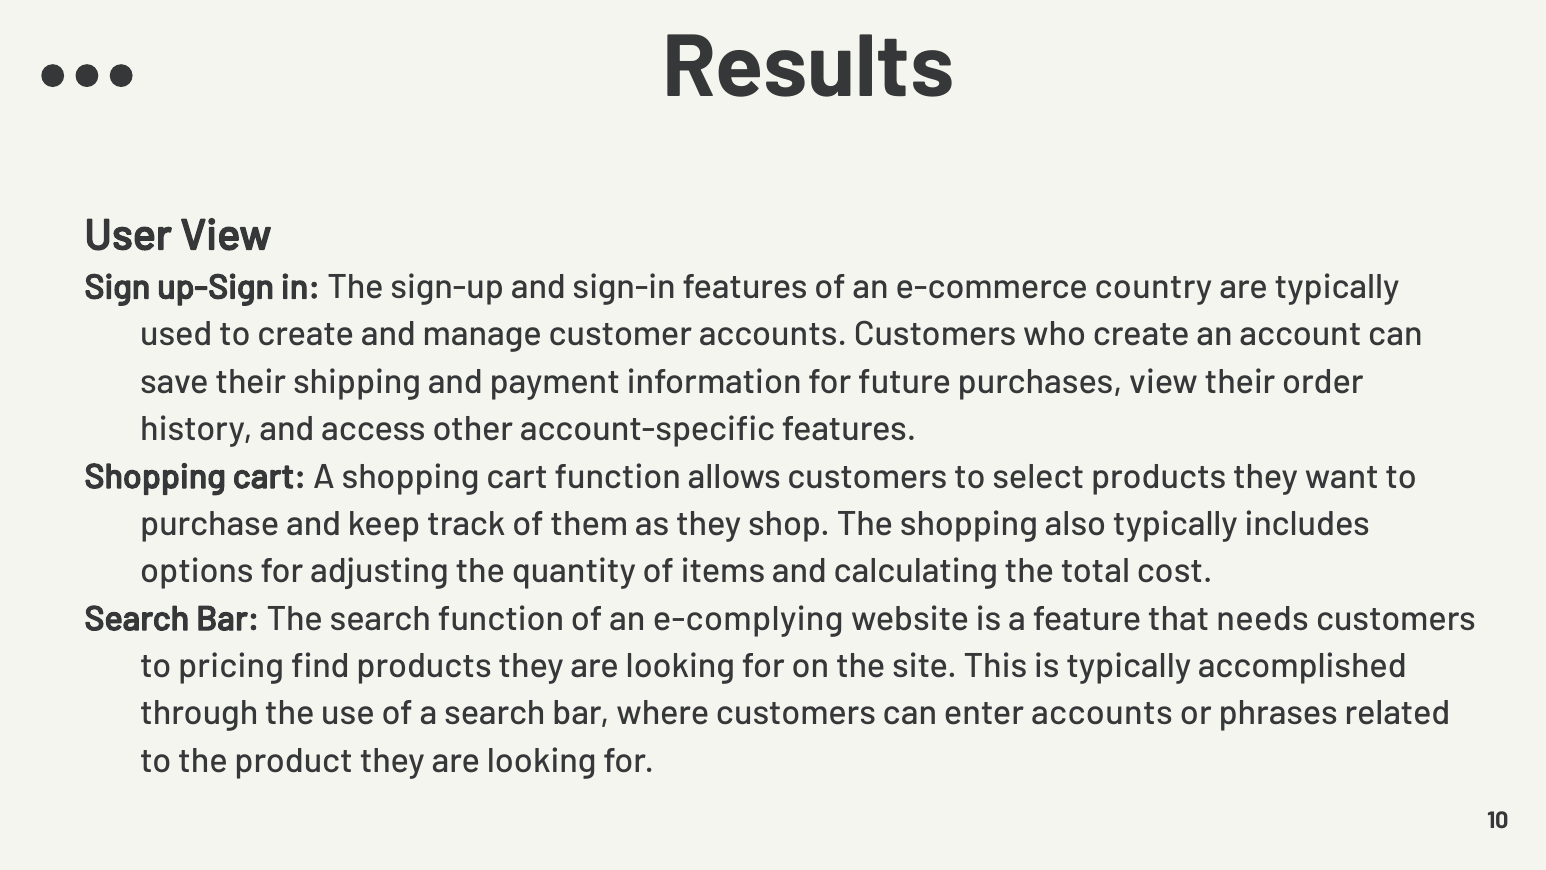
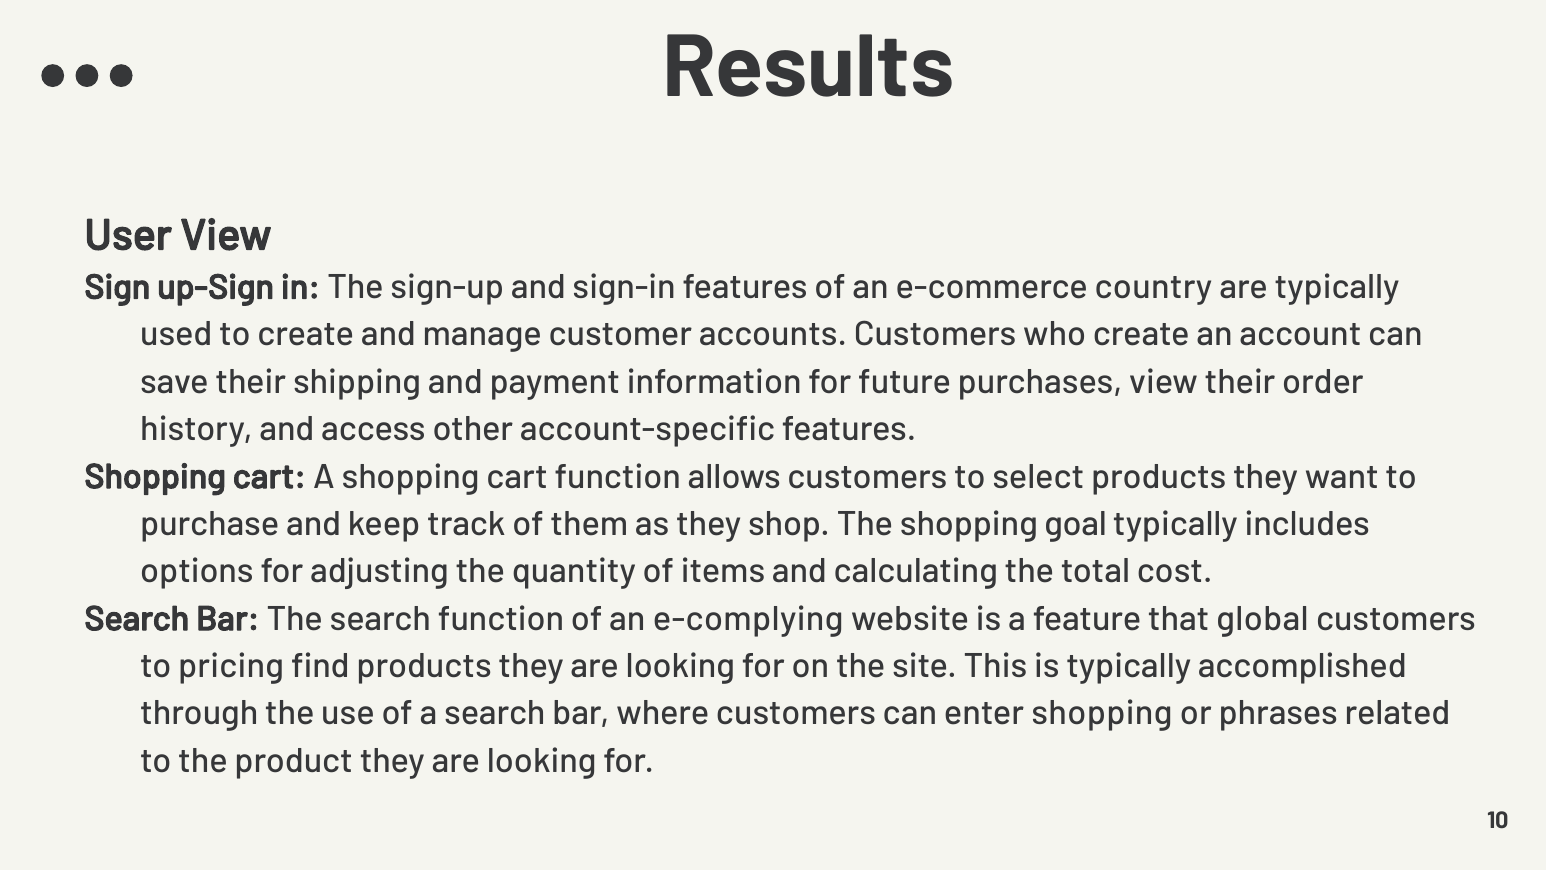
also: also -> goal (1076, 524)
needs: needs -> global (1263, 619)
enter accounts: accounts -> shopping (1102, 713)
